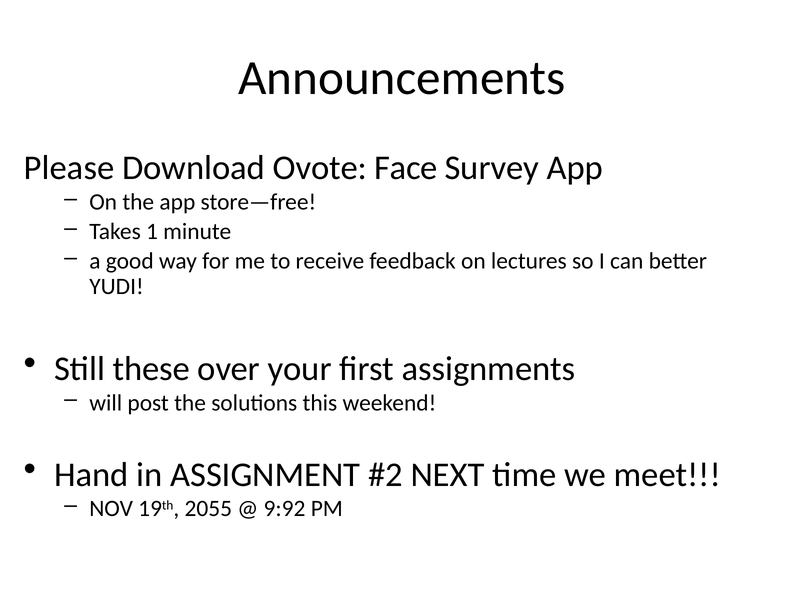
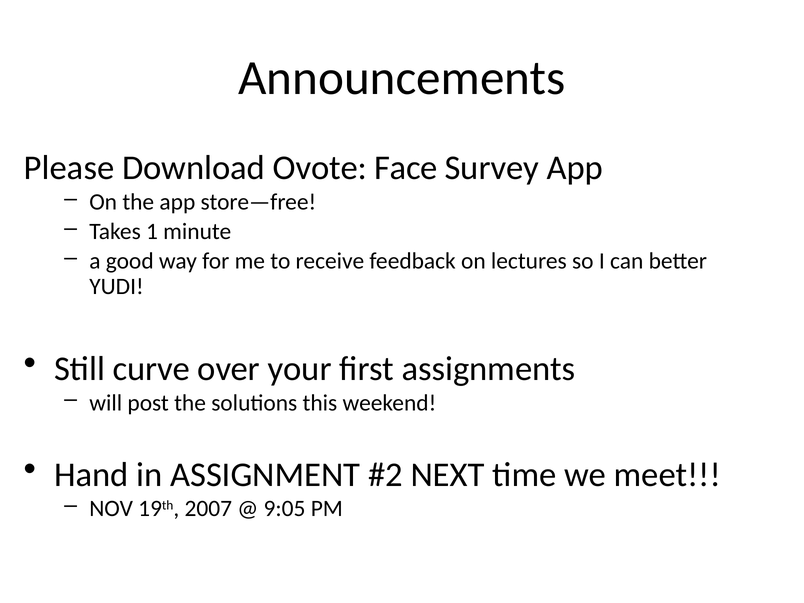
these: these -> curve (151, 369)
2055: 2055 -> 2007 (208, 509)
9:92: 9:92 -> 9:05 (285, 509)
